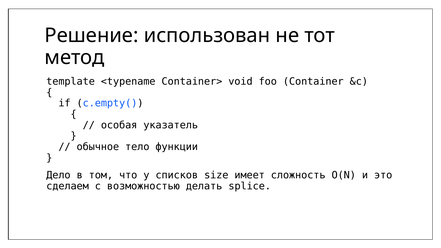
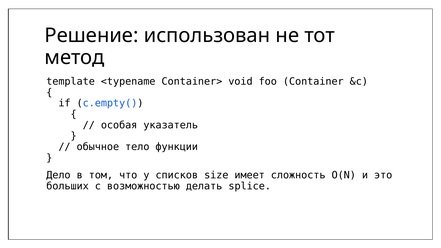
сделаем: сделаем -> больших (68, 186)
